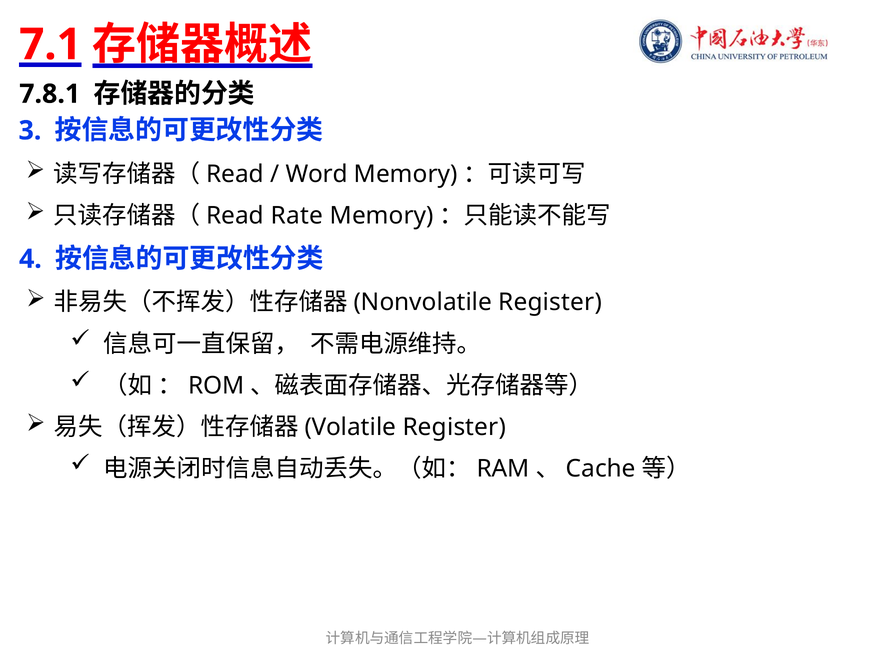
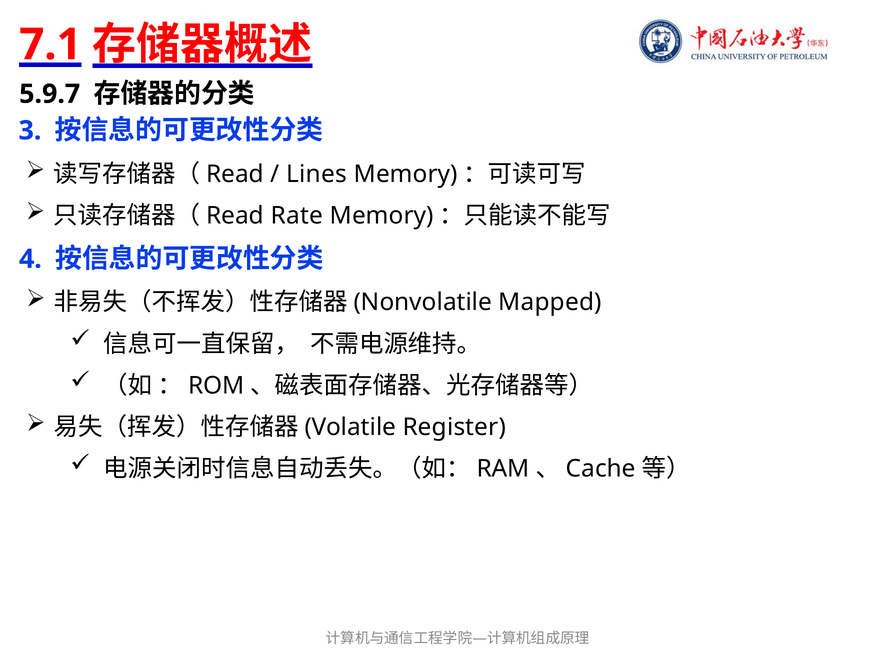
7.8.1: 7.8.1 -> 5.9.7 (50, 94)
Word: Word -> Lines (317, 174)
Register: Register -> Mapped (550, 302)
